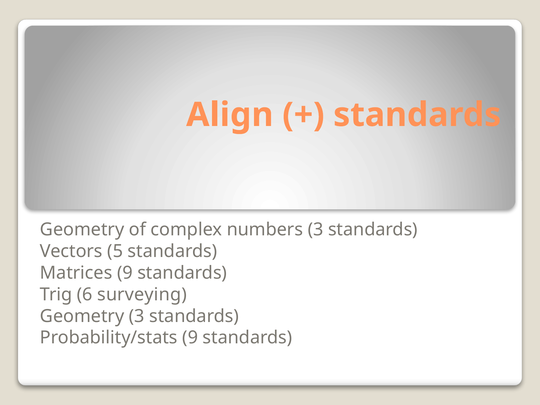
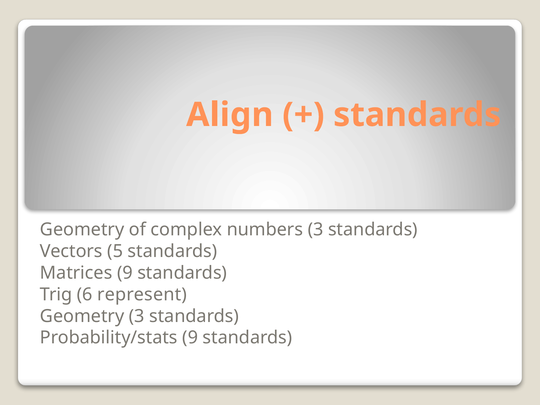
surveying: surveying -> represent (142, 294)
